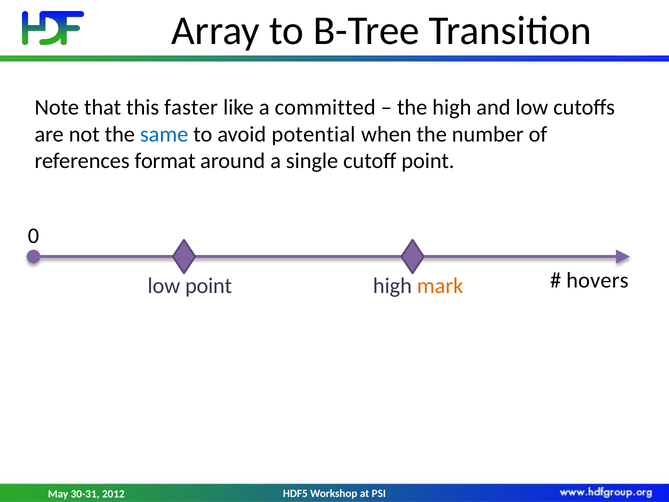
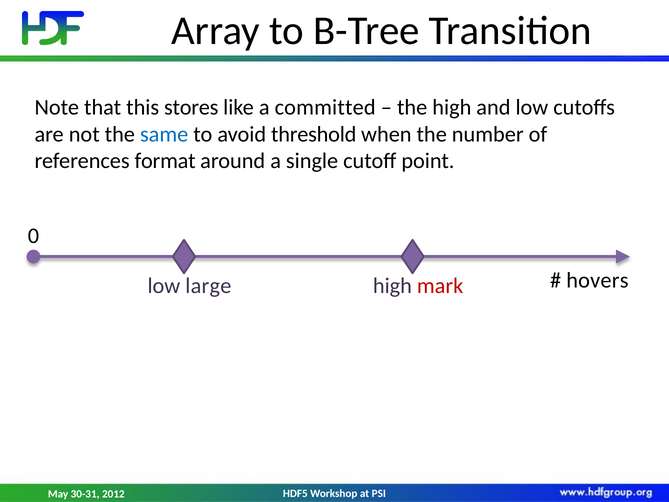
faster: faster -> stores (191, 107)
potential: potential -> threshold (314, 134)
low point: point -> large (208, 286)
mark colour: orange -> red (440, 286)
